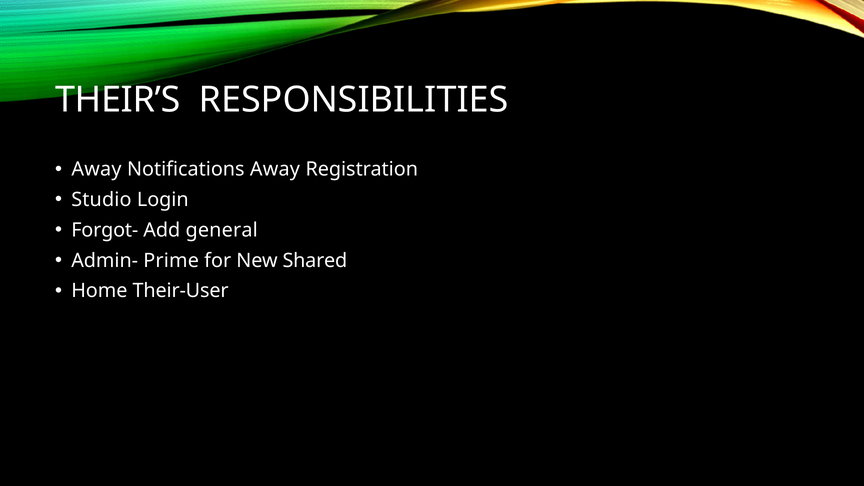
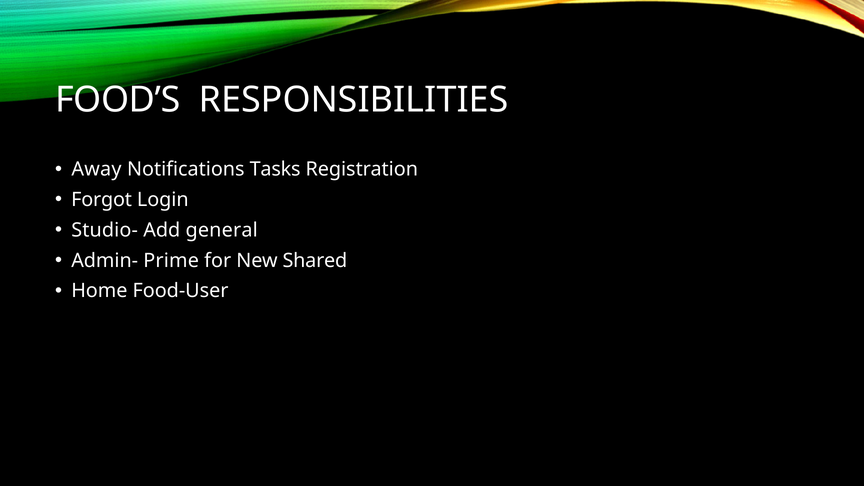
THEIR’S: THEIR’S -> FOOD’S (118, 100)
Notifications Away: Away -> Tasks (275, 169)
Studio: Studio -> Forgot (102, 200)
Forgot-: Forgot- -> Studio- (105, 230)
Their-User: Their-User -> Food-User (181, 291)
